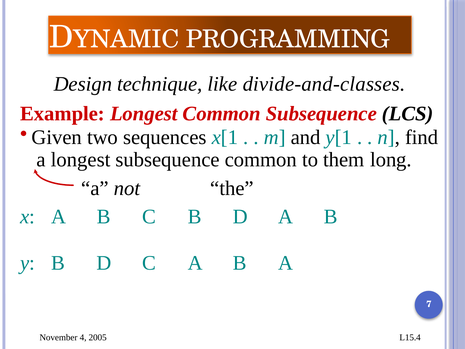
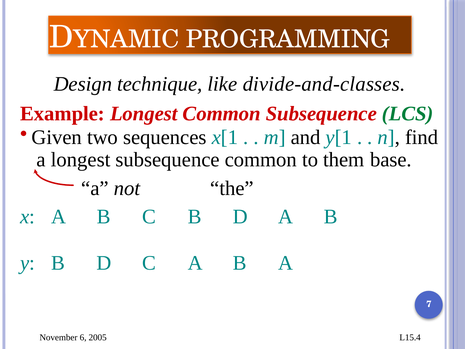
LCS colour: black -> green (408, 113)
long: long -> base (391, 160)
4: 4 -> 6 (83, 337)
